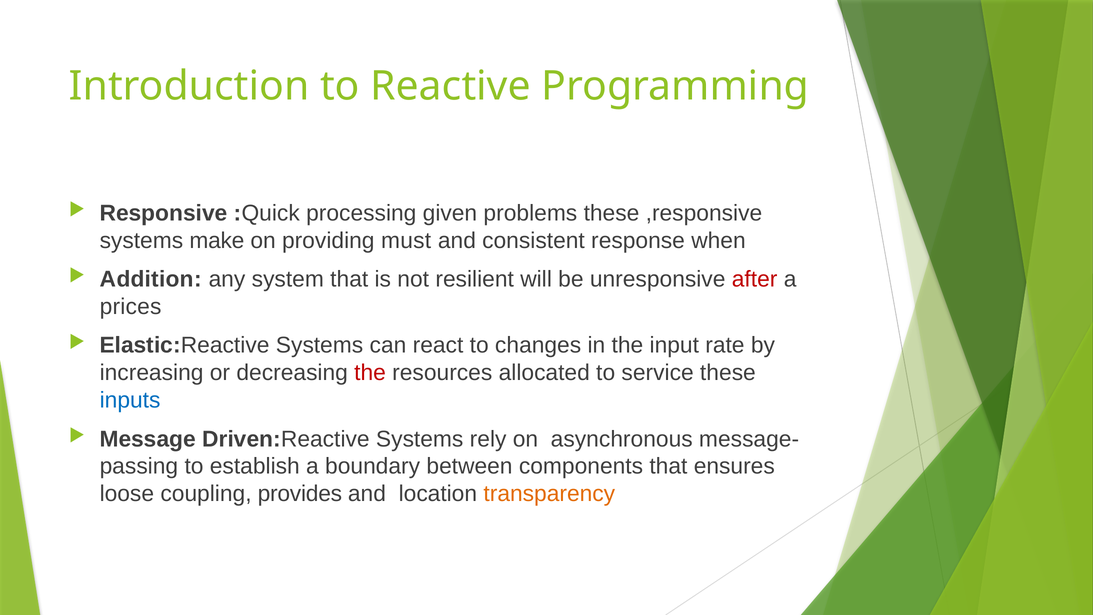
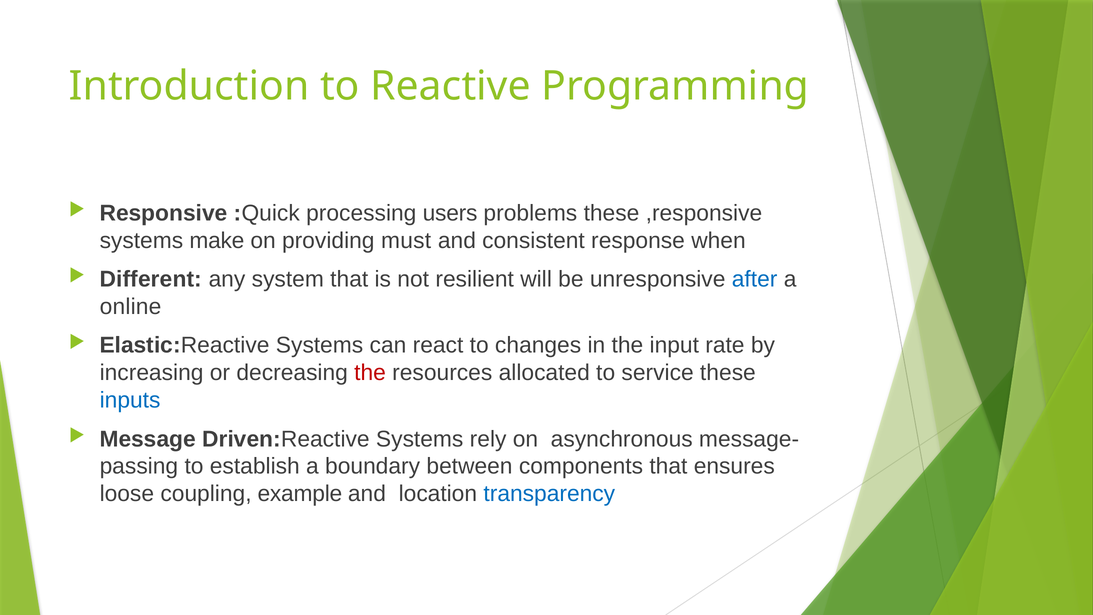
given: given -> users (450, 213)
Addition: Addition -> Different (151, 279)
after colour: red -> blue (755, 279)
prices: prices -> online (131, 307)
provides: provides -> example (300, 494)
transparency colour: orange -> blue (549, 494)
